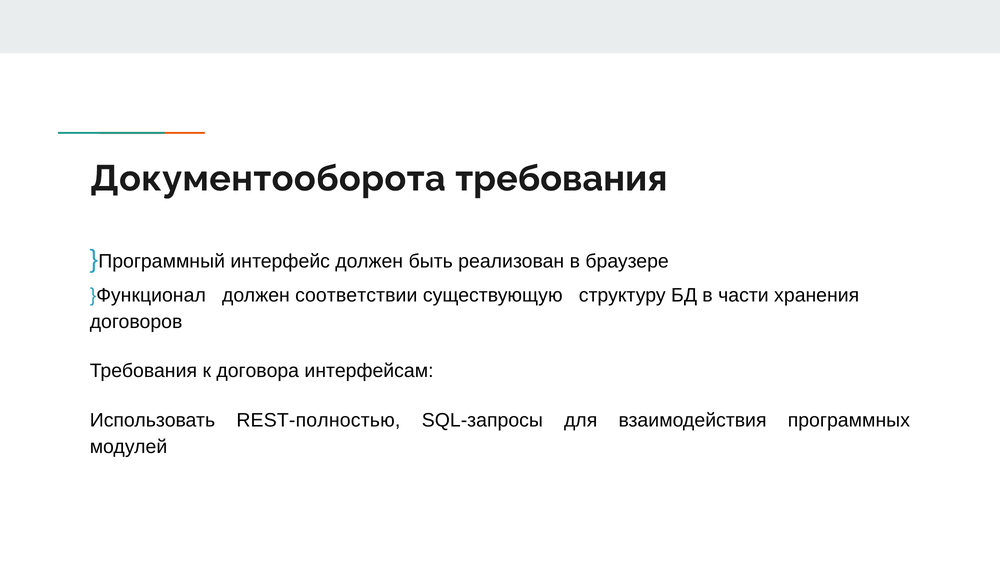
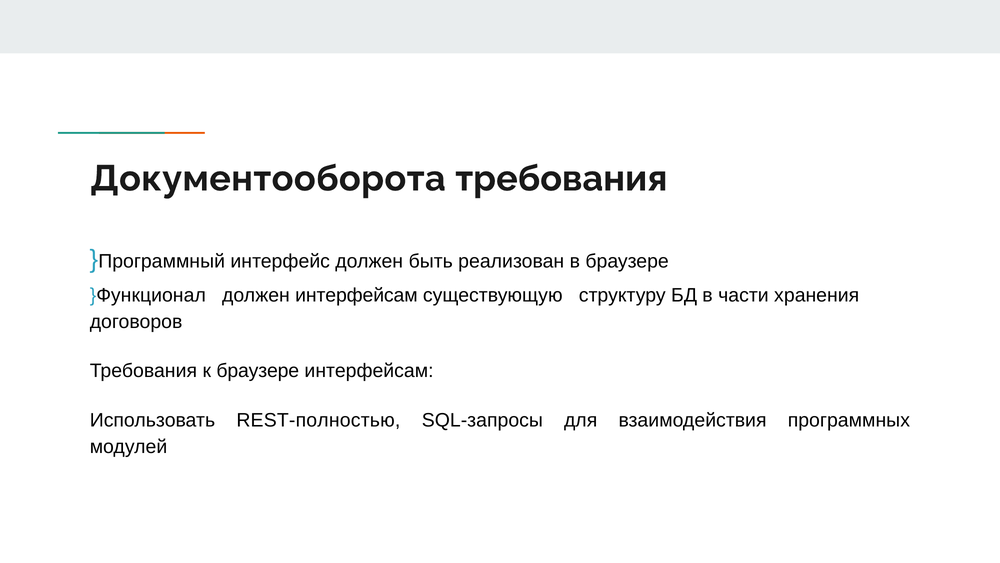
должен соответствии: соответствии -> интерфейсам (356, 295)
к договора: договора -> браузере (258, 371)
